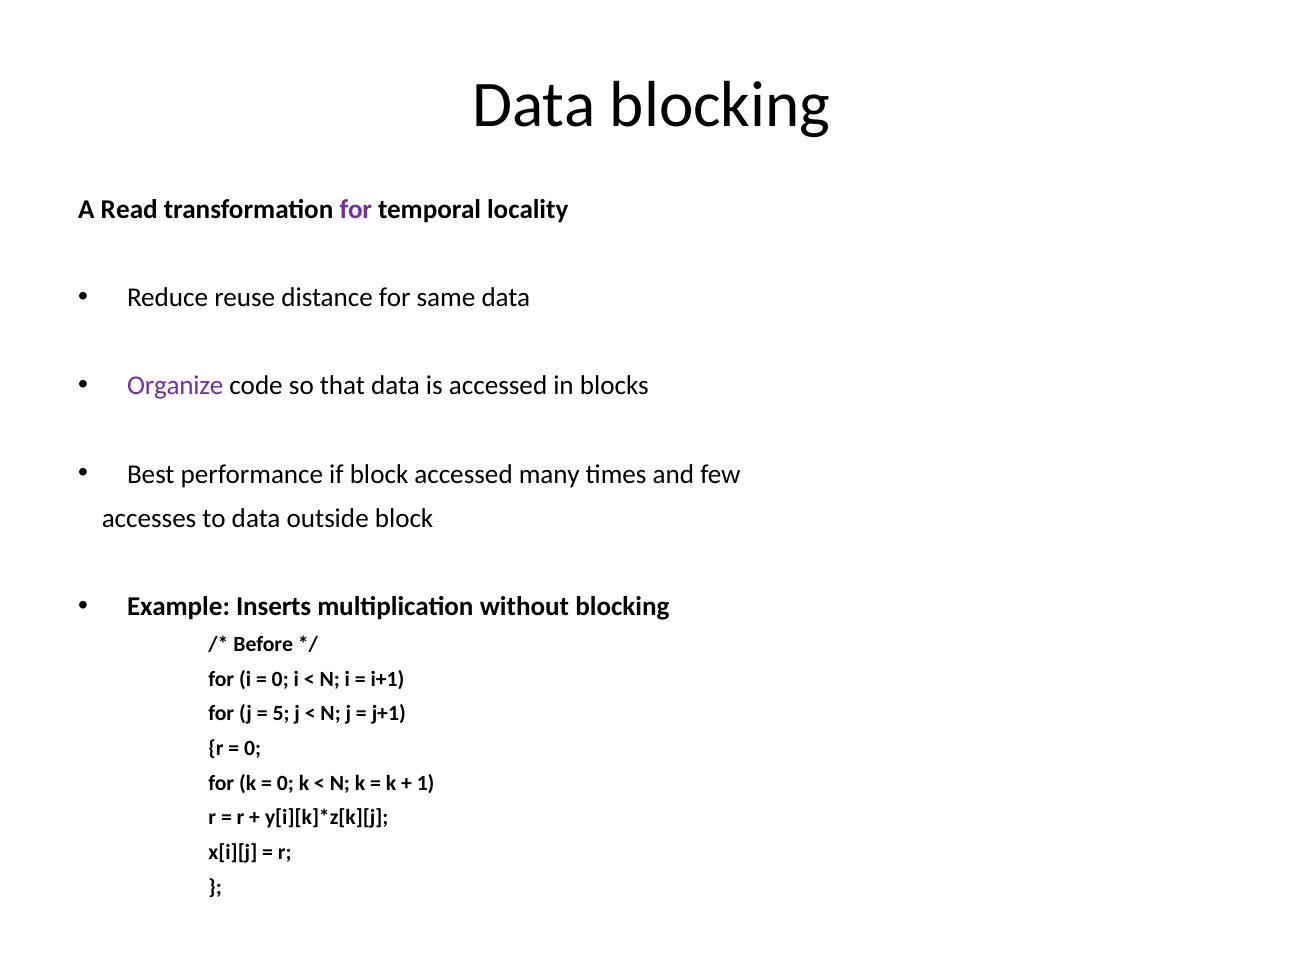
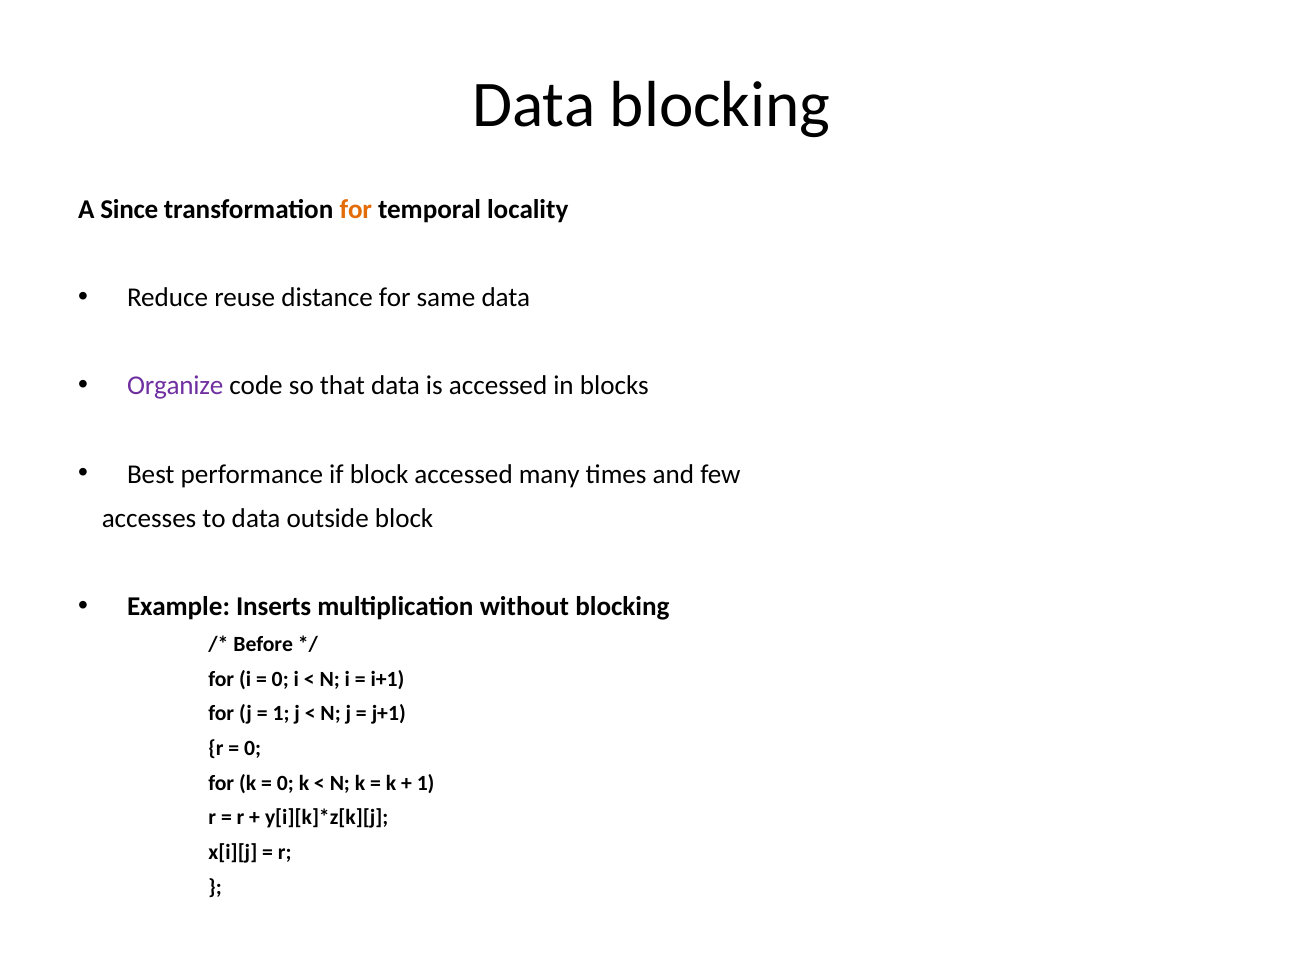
Read: Read -> Since (129, 209)
for colour: purple -> orange (356, 209)
5: 5 -> 1 (281, 714)
